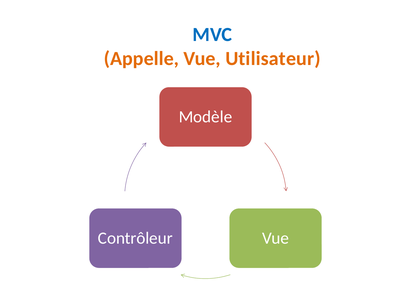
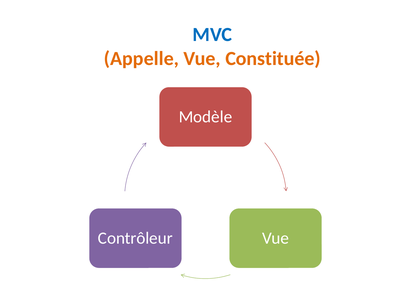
Utilisateur: Utilisateur -> Constituée (273, 59)
